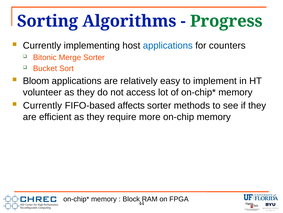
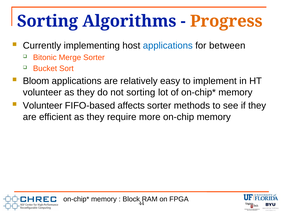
Progress colour: green -> orange (226, 21)
counters: counters -> between (227, 45)
not access: access -> sorting (141, 92)
Currently: Currently -> Volunteer (43, 105)
